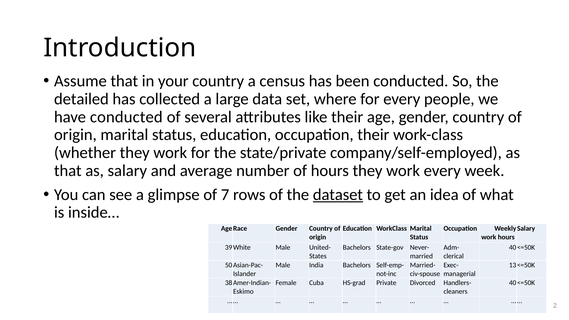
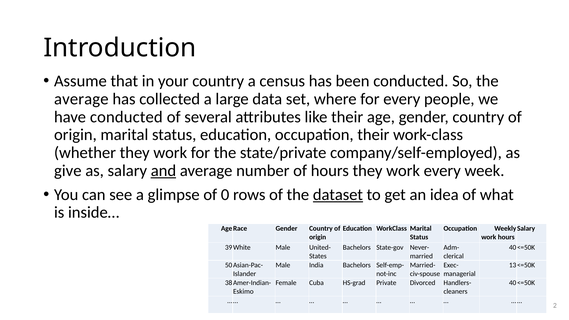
detailed: detailed -> average (81, 99)
that: that -> give (68, 171)
and underline: none -> present (163, 171)
7: 7 -> 0 (225, 195)
